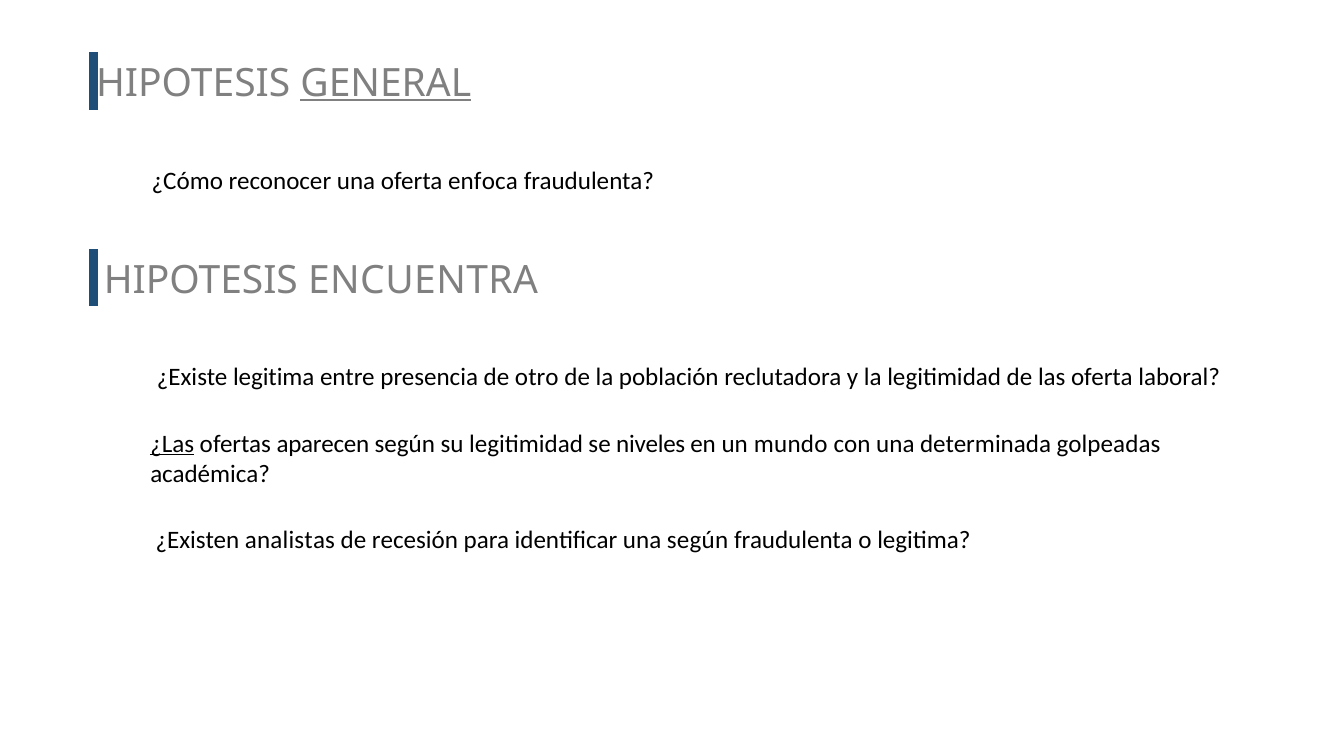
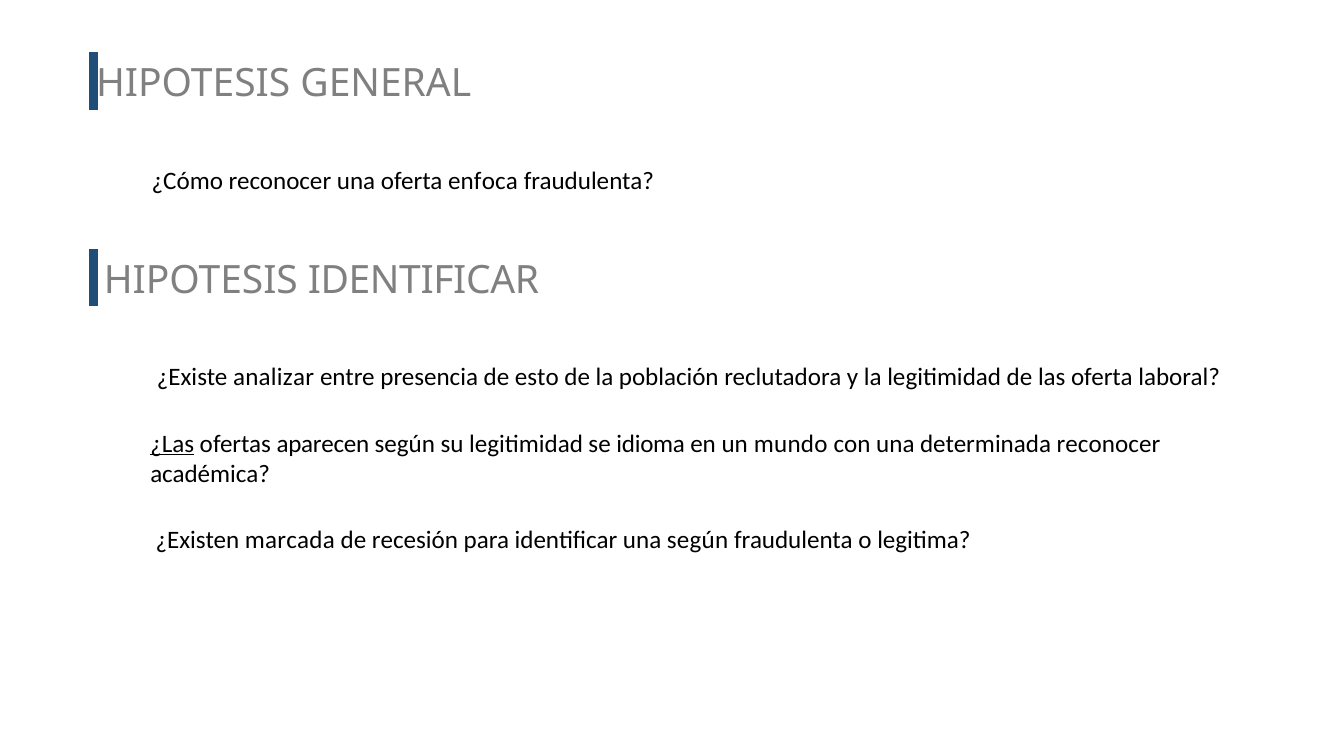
GENERAL underline: present -> none (386, 84)
HIPOTESIS ENCUENTRA: ENCUENTRA -> IDENTIFICAR (423, 280)
¿Existe legitima: legitima -> analizar (274, 378)
otro: otro -> esto (537, 378)
niveles: niveles -> idioma (651, 444)
determinada golpeadas: golpeadas -> reconocer (1108, 444)
analistas: analistas -> marcada (290, 541)
